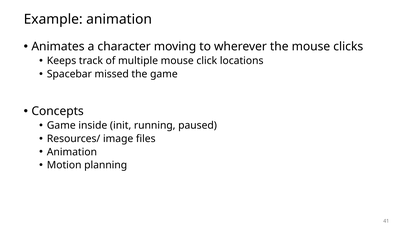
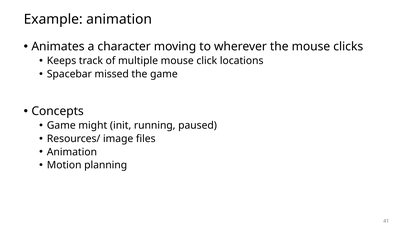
inside: inside -> might (93, 126)
